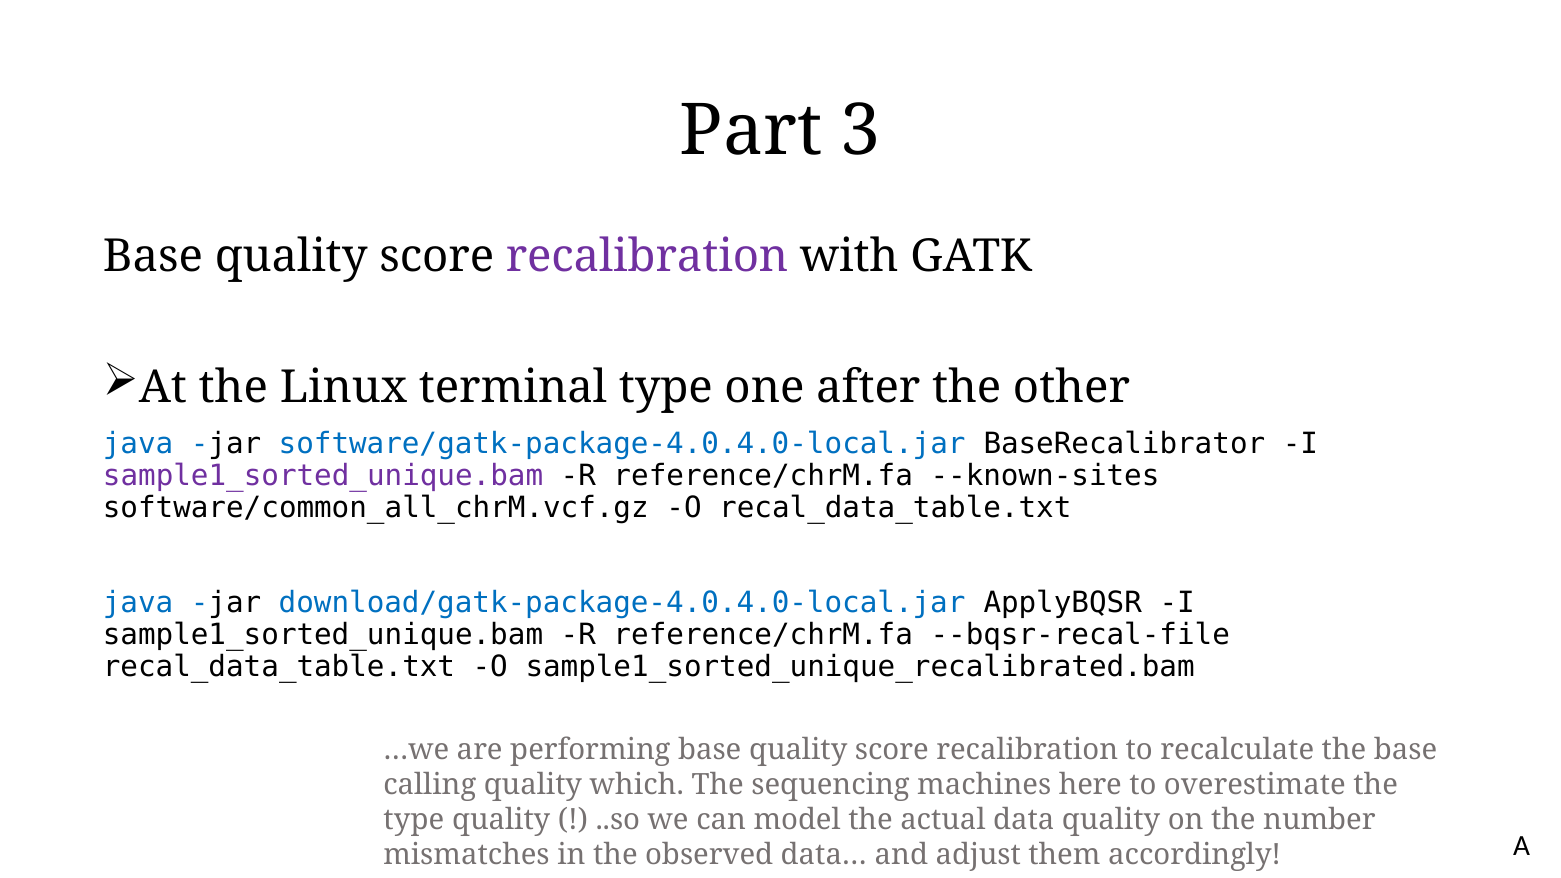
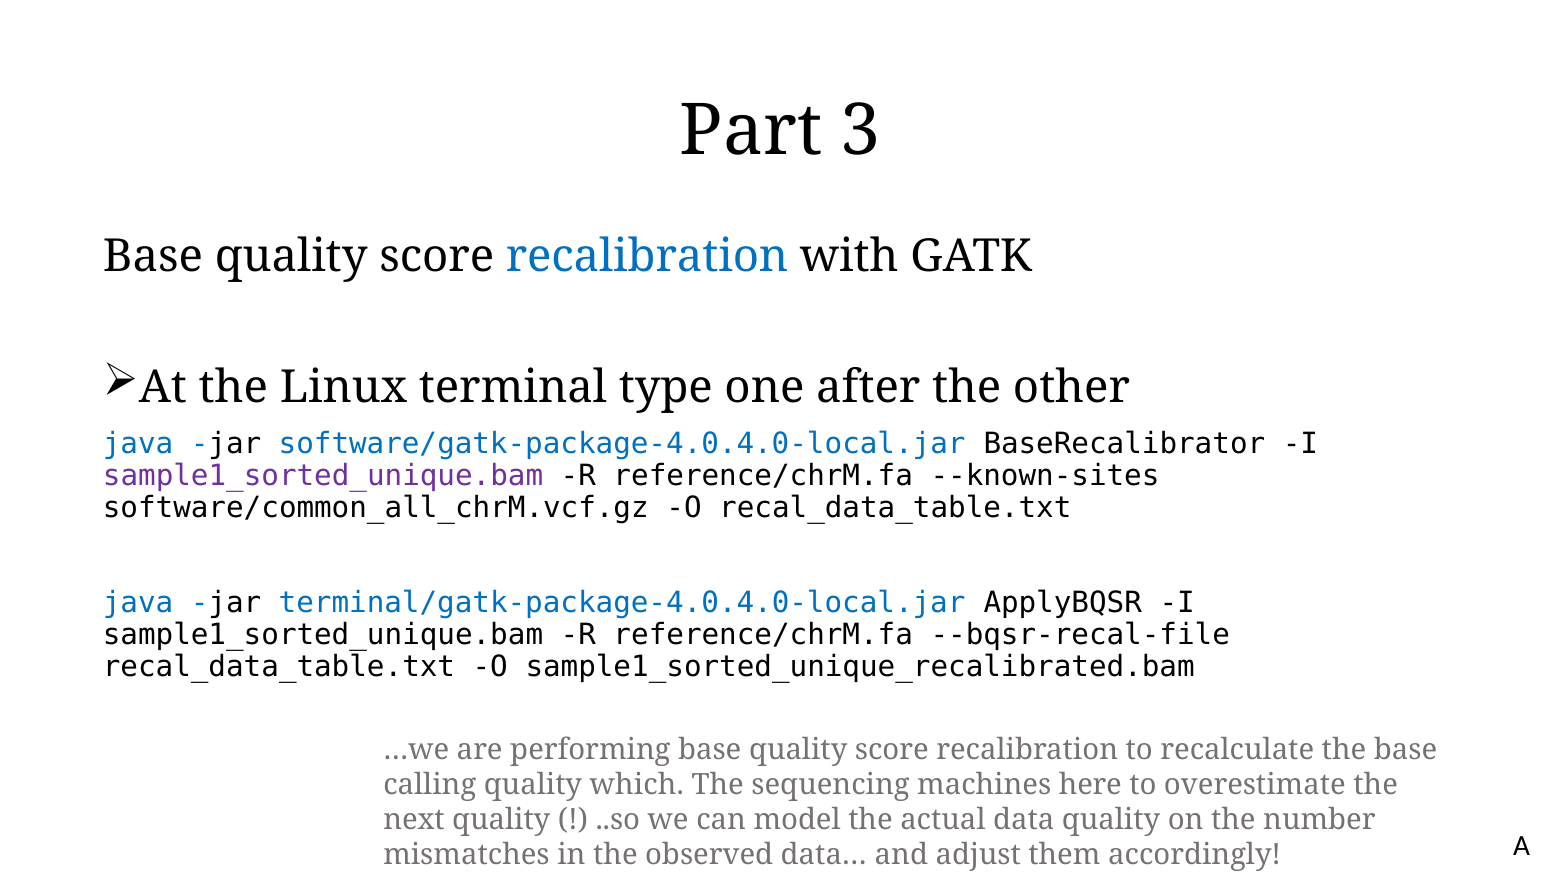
recalibration colour: purple -> blue (647, 257)
download/gatk-package-4.0.4.0-local.jar: download/gatk-package-4.0.4.0-local.jar -> terminal/gatk-package-4.0.4.0-local.jar (622, 603)
type: type -> next (414, 820)
